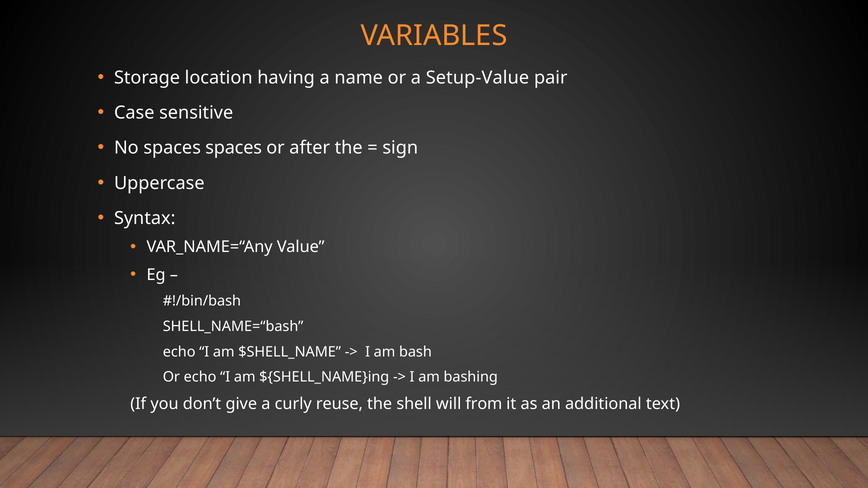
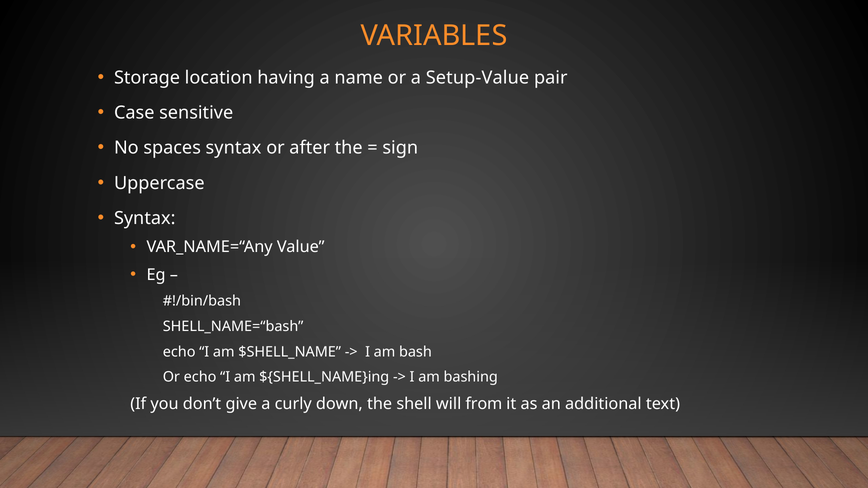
spaces spaces: spaces -> syntax (234, 148)
reuse: reuse -> down (339, 404)
